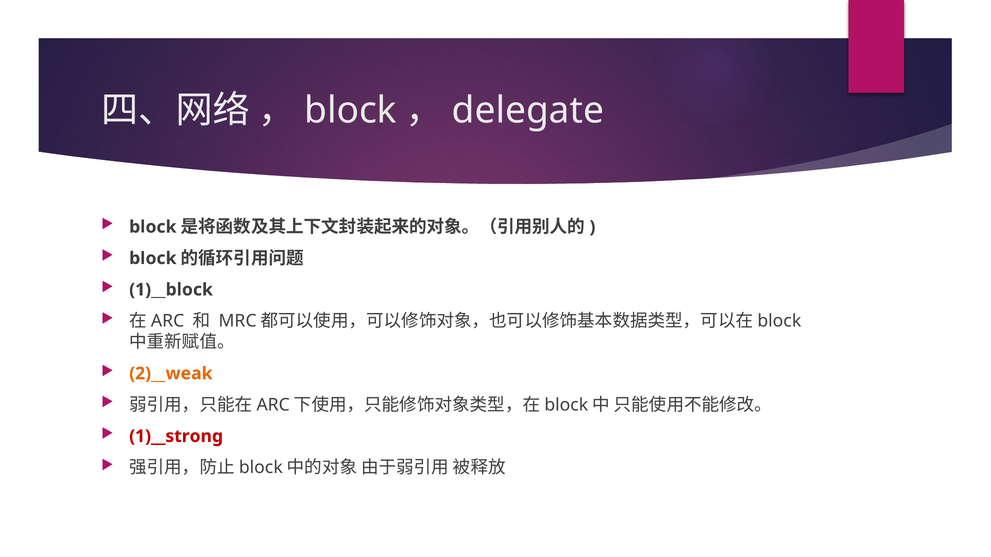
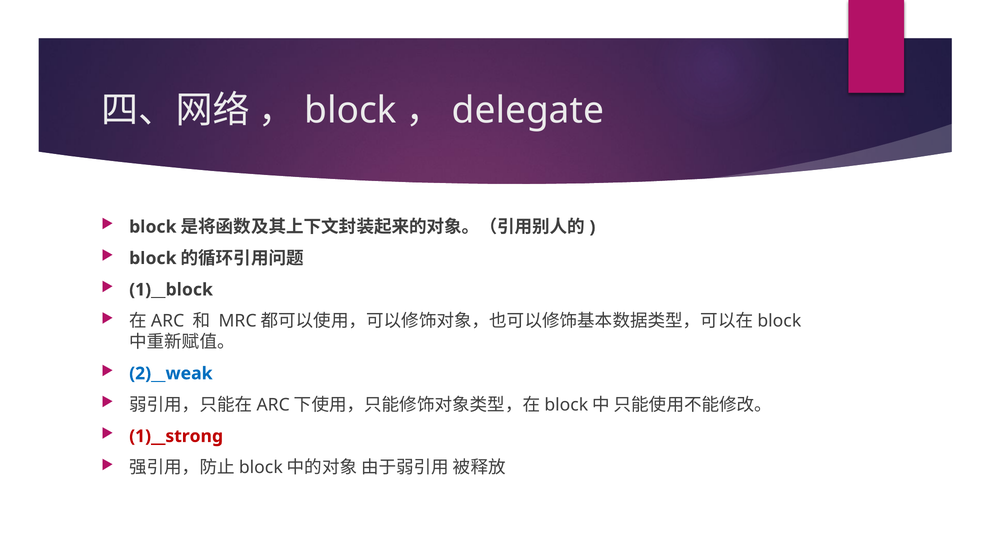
2)__weak colour: orange -> blue (171, 374)
